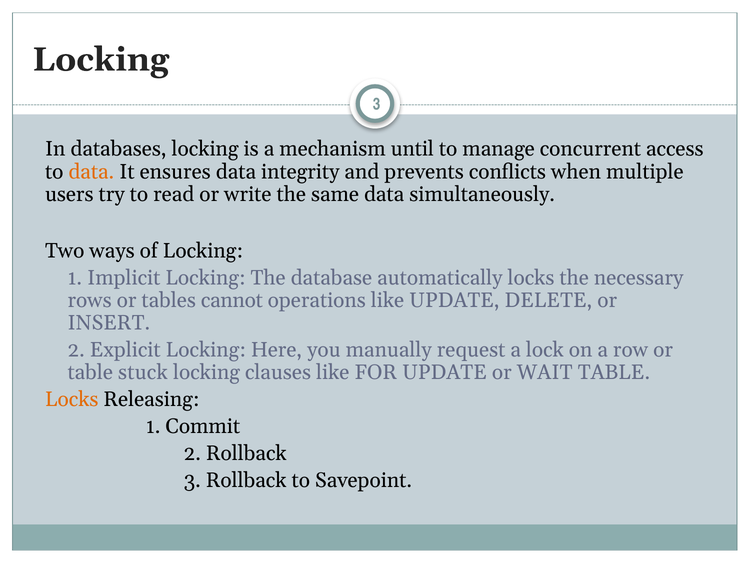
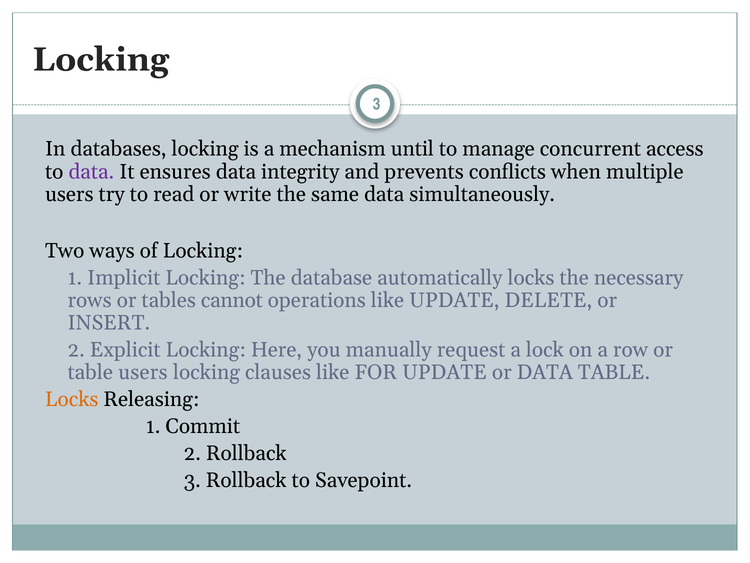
data colour: orange -> purple (91, 171)
table stuck: stuck -> users (143, 372)
or WAIT: WAIT -> DATA (545, 372)
